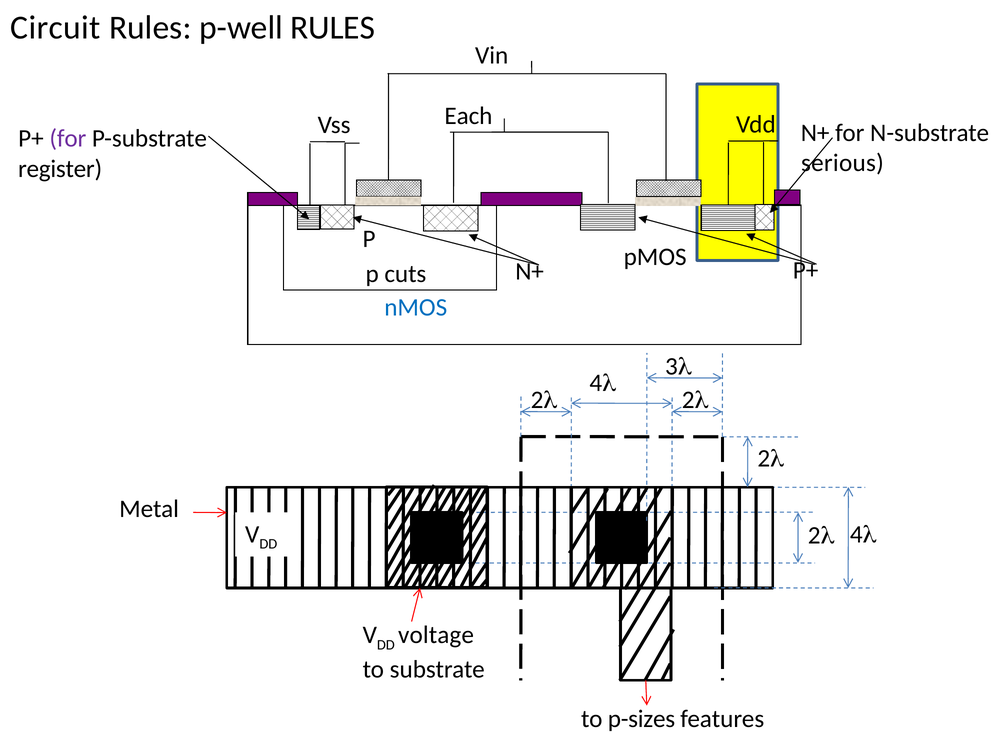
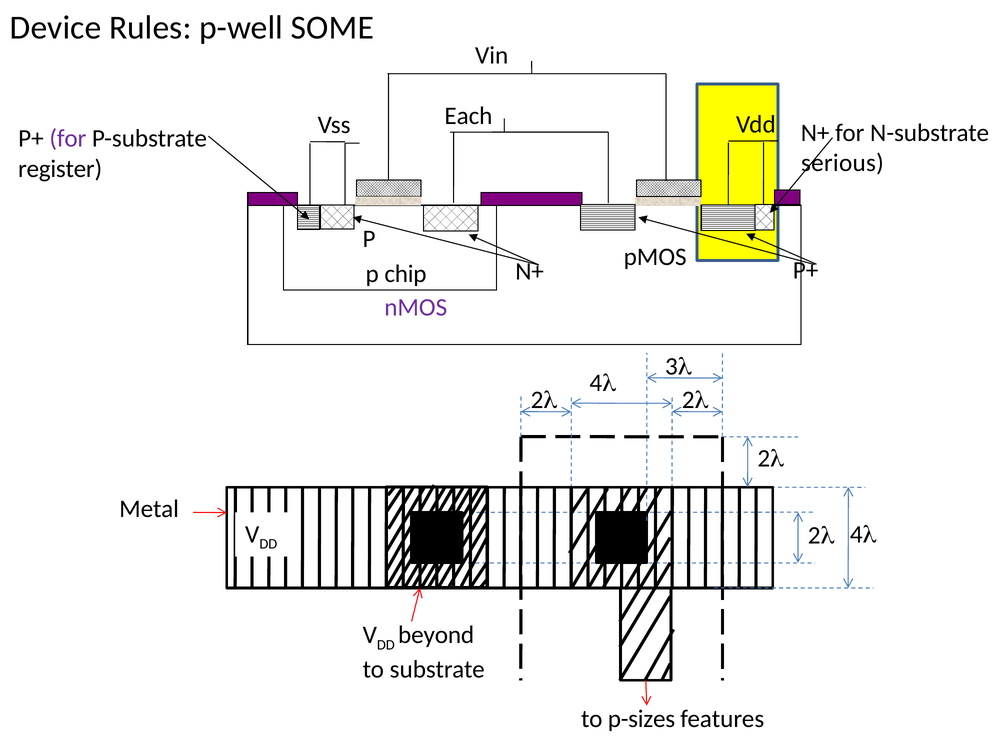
Circuit: Circuit -> Device (56, 27)
p-well RULES: RULES -> SOME (332, 27)
cuts: cuts -> chip (405, 274)
nMOS colour: blue -> purple (416, 307)
voltage: voltage -> beyond (436, 635)
